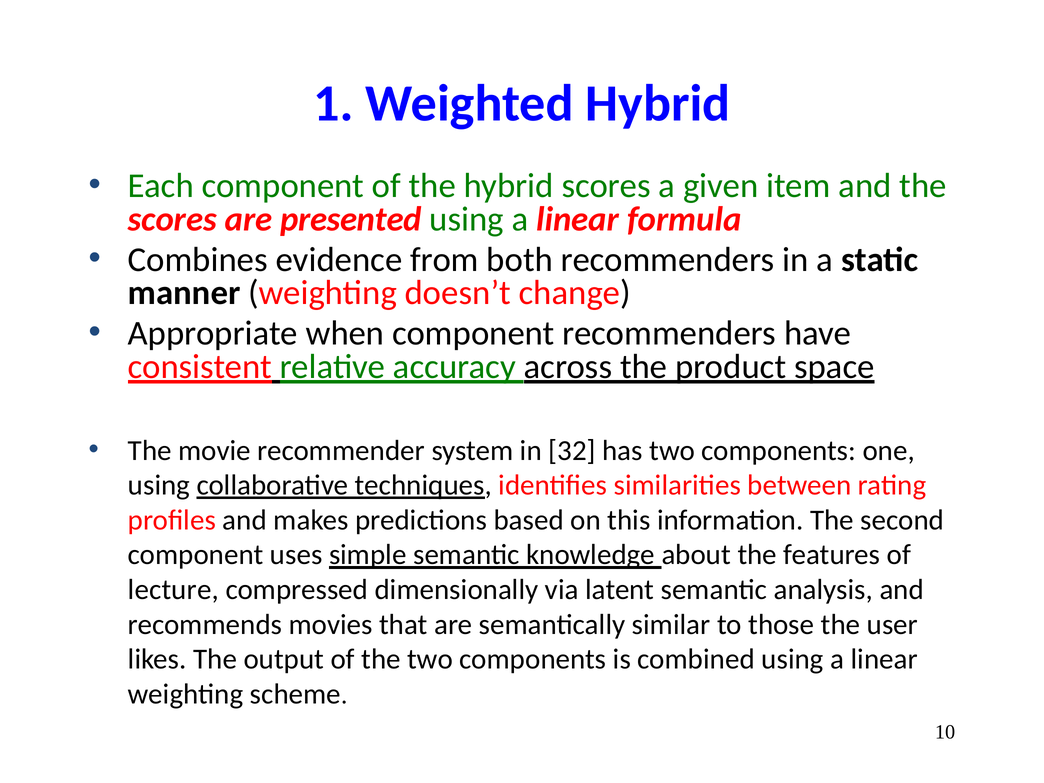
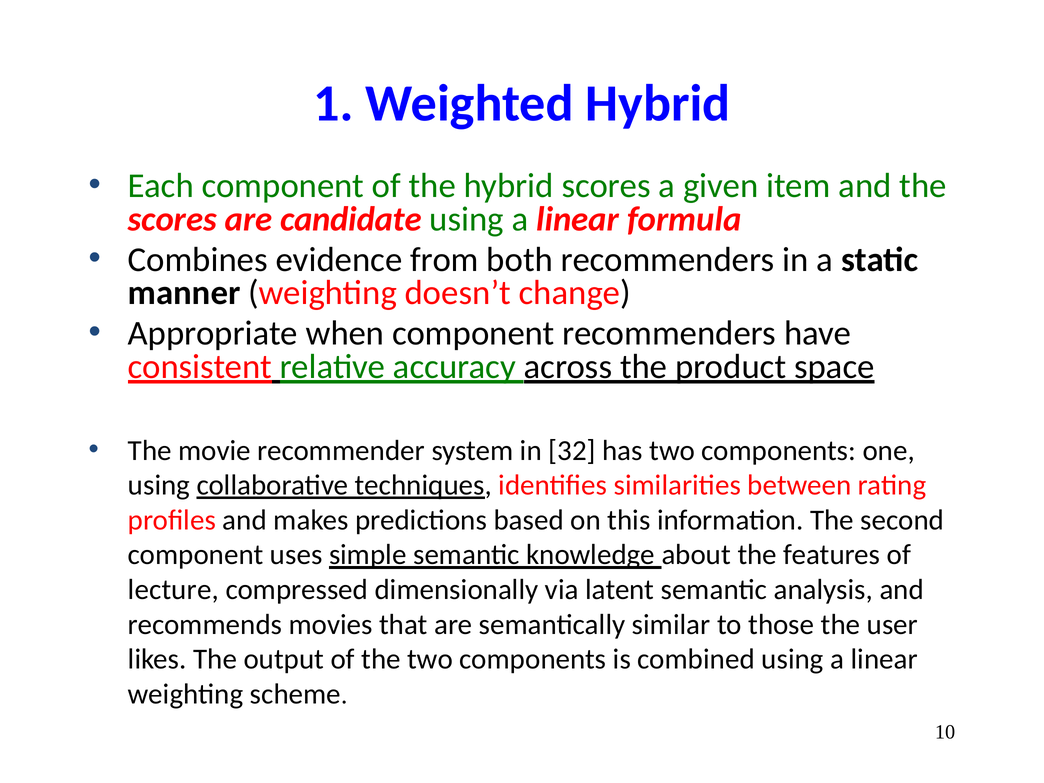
presented: presented -> candidate (351, 219)
